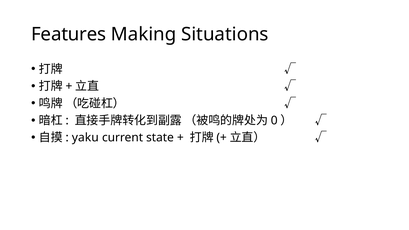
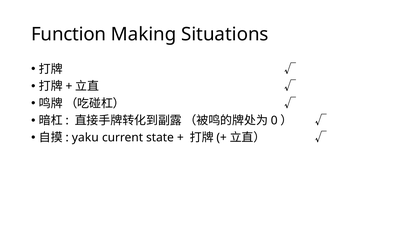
Features: Features -> Function (69, 34)
